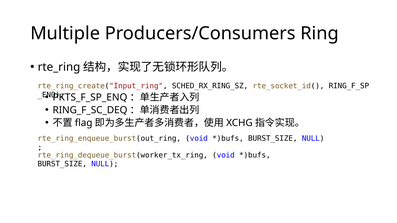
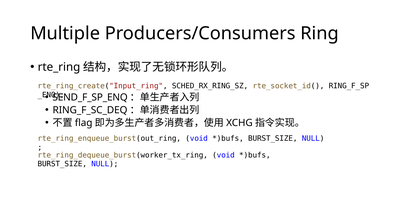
PKTS_F_SP_ENQ: PKTS_F_SP_ENQ -> SEND_F_SP_ENQ (90, 97)
